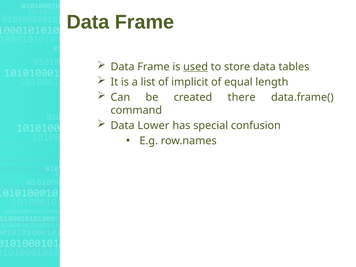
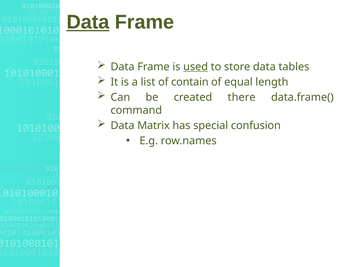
Data underline: none -> present (88, 22)
implicit: implicit -> contain (190, 82)
Lower: Lower -> Matrix (154, 126)
